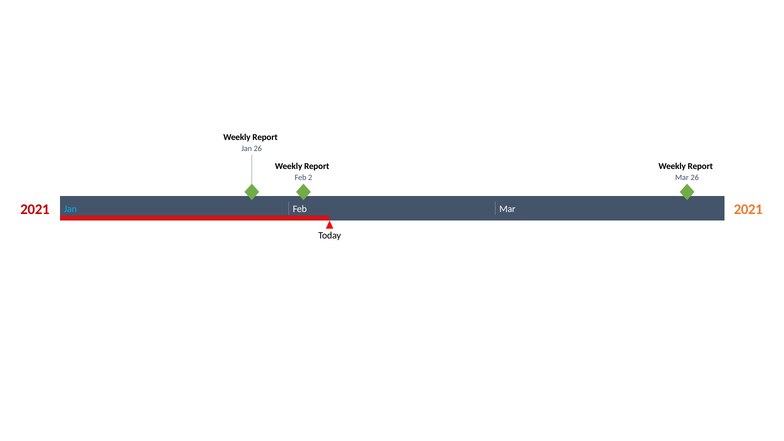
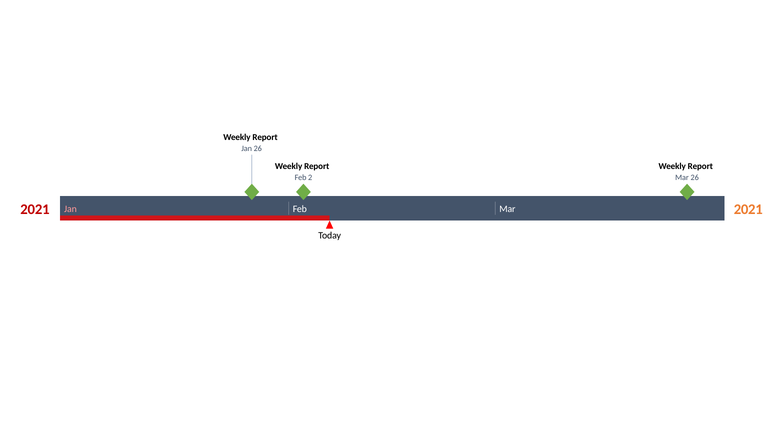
Jan colour: light blue -> pink (70, 209)
